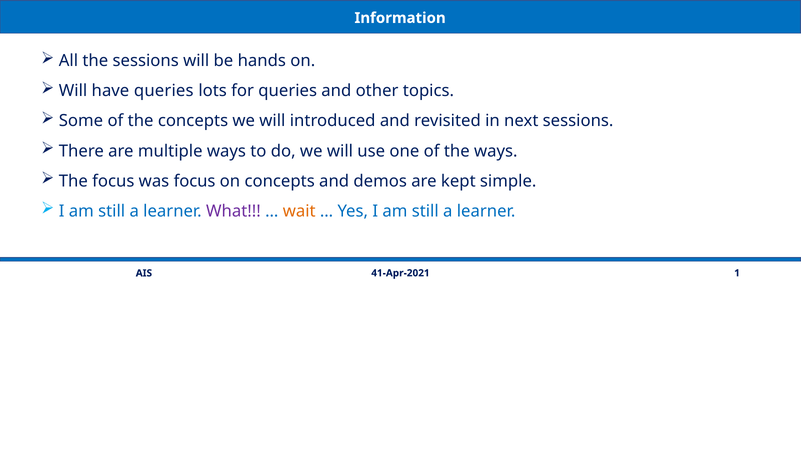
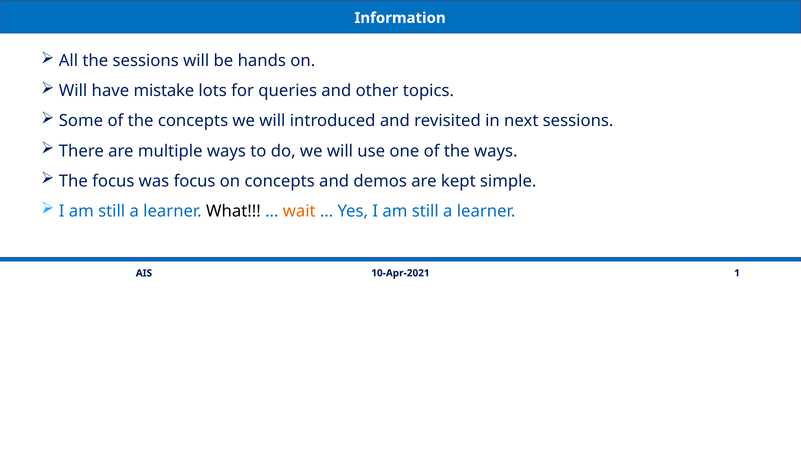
have queries: queries -> mistake (164, 91)
What colour: purple -> black (233, 211)
41-Apr-2021: 41-Apr-2021 -> 10-Apr-2021 (400, 273)
